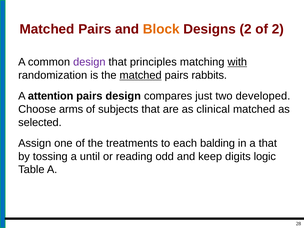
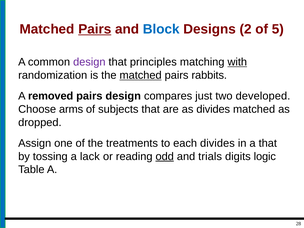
Pairs underline: none -> present (95, 29)
Block colour: orange -> blue (161, 29)
of 2: 2 -> 5 (278, 29)
attention: attention -> removed (51, 96)
as clinical: clinical -> divides (213, 109)
selected: selected -> dropped (40, 122)
each balding: balding -> divides (217, 143)
until: until -> lack (90, 156)
odd underline: none -> present (165, 156)
keep: keep -> trials (210, 156)
